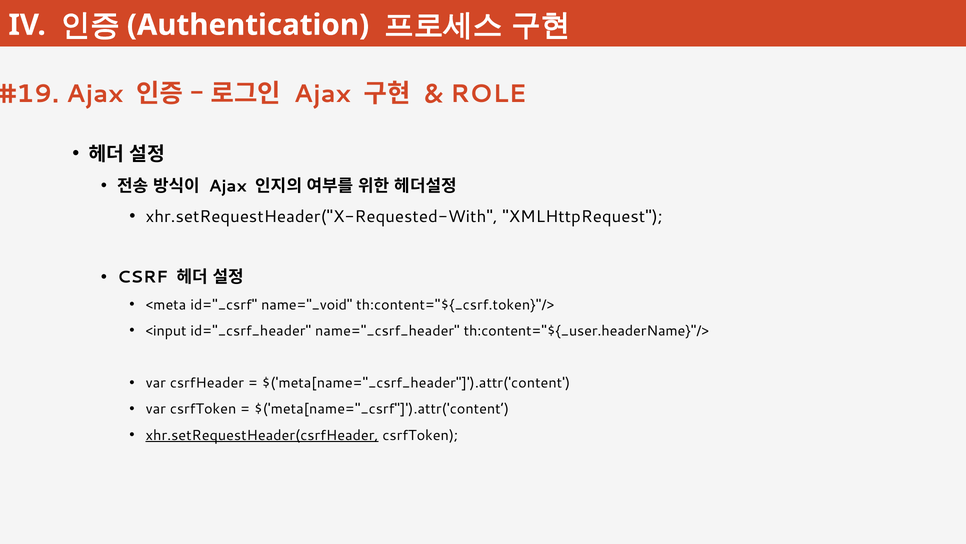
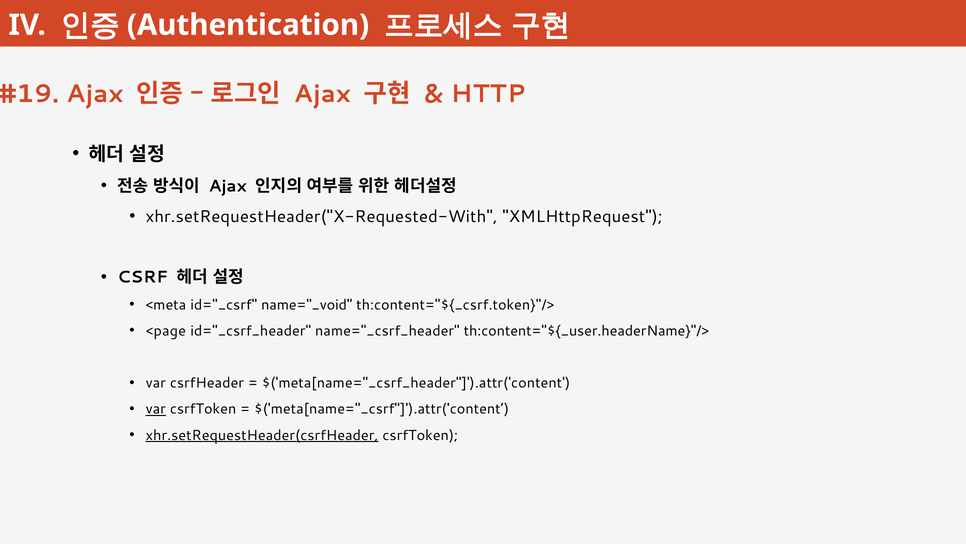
ROLE: ROLE -> HTTP (488, 94)
<input: <input -> <page (166, 330)
var underline: none -> present (156, 409)
